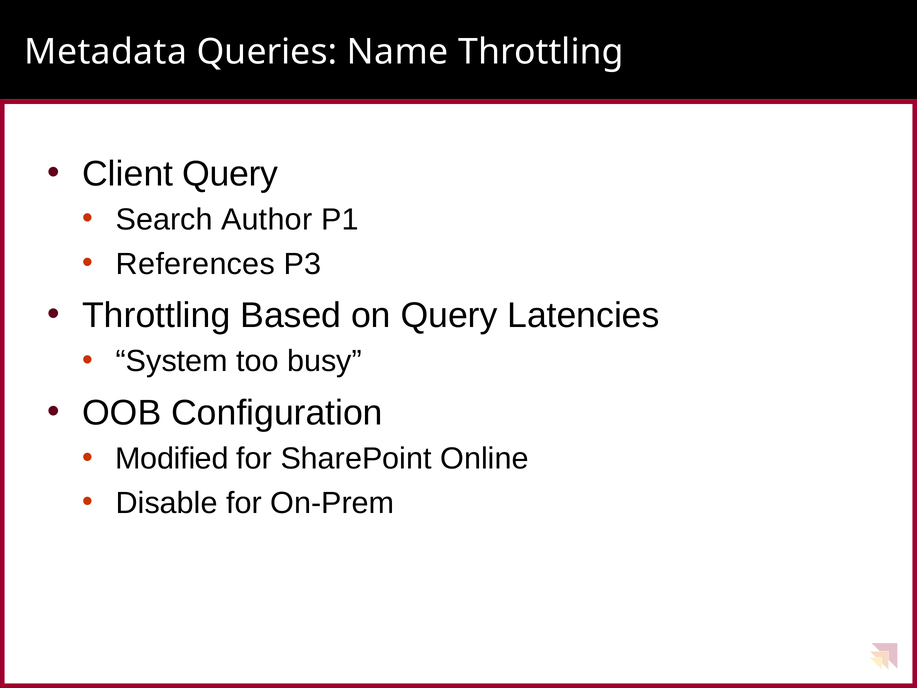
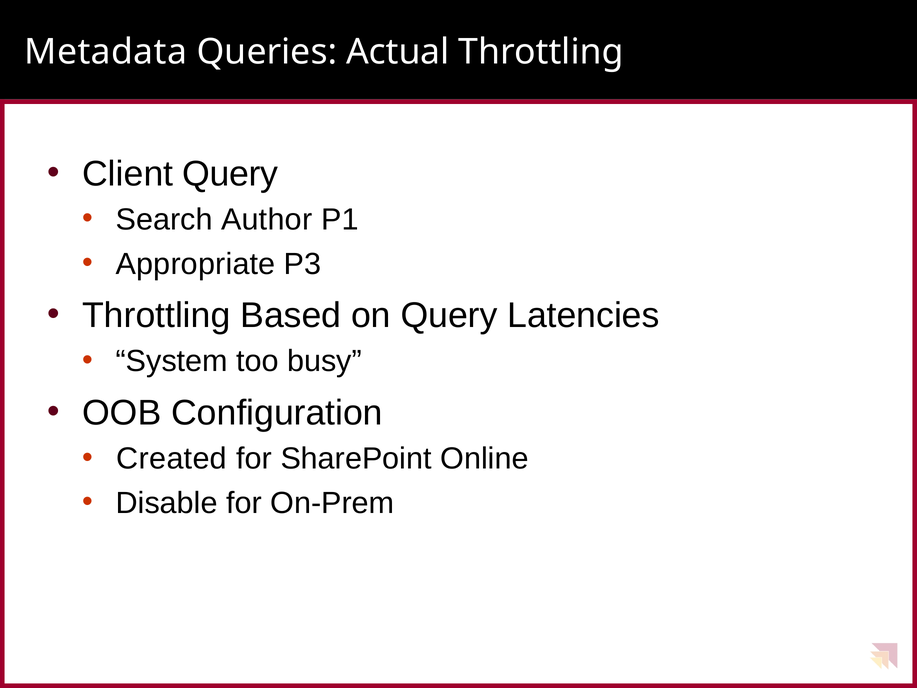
Name: Name -> Actual (398, 52)
References: References -> Appropriate (196, 264)
Modified: Modified -> Created (172, 459)
